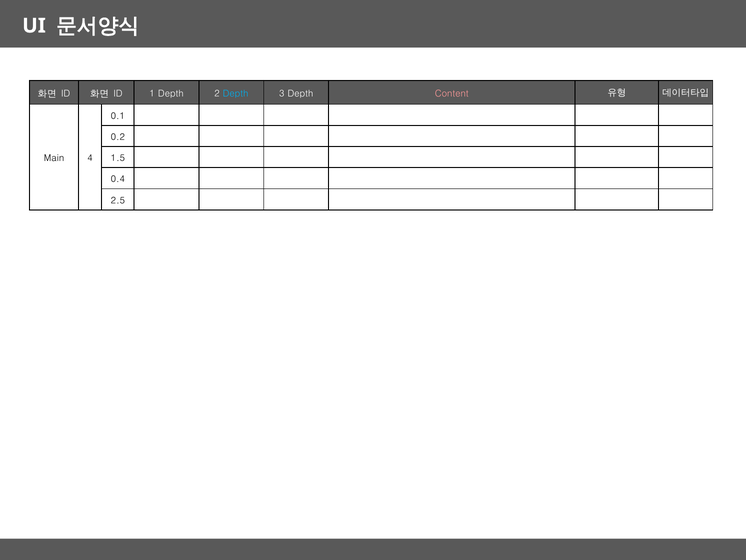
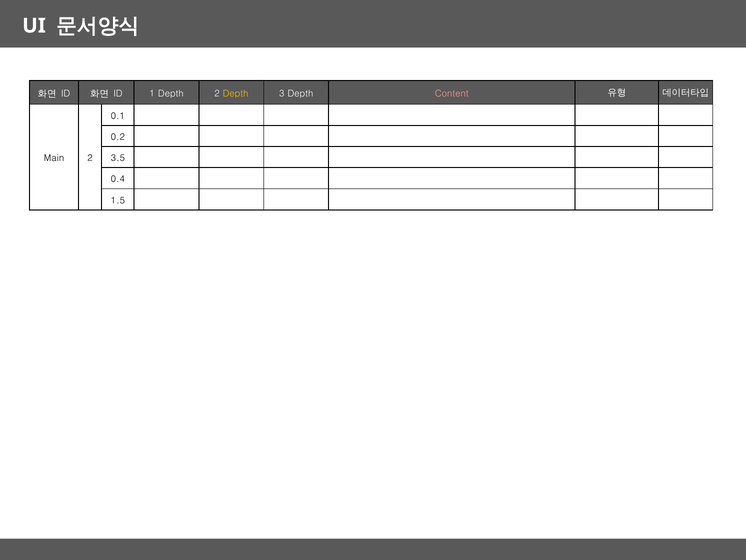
Depth colour: light blue -> yellow (236, 93)
Main 4: 4 -> 2 (90, 158)
1.5: 1.5 -> 3.5 (118, 158)
2.5: 2.5 -> 1.5 (118, 200)
